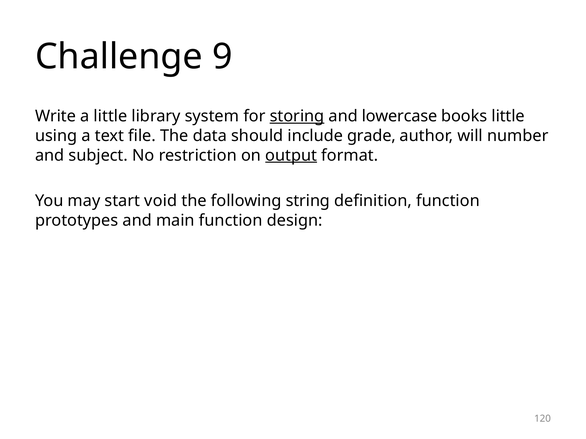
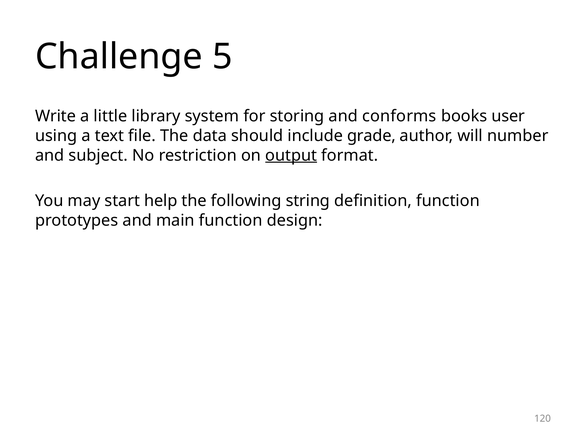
9: 9 -> 5 (222, 57)
storing underline: present -> none (297, 116)
lowercase: lowercase -> conforms (399, 116)
books little: little -> user (508, 116)
void: void -> help (161, 201)
